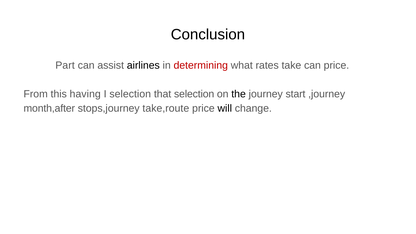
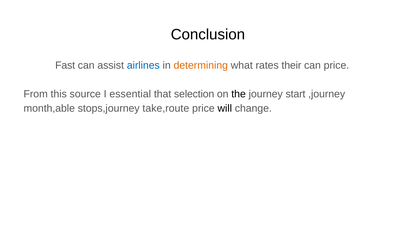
Part: Part -> Fast (65, 65)
airlines colour: black -> blue (143, 65)
determining colour: red -> orange (201, 65)
take: take -> their (291, 65)
having: having -> source (85, 94)
I selection: selection -> essential (130, 94)
month,after: month,after -> month,able (49, 108)
